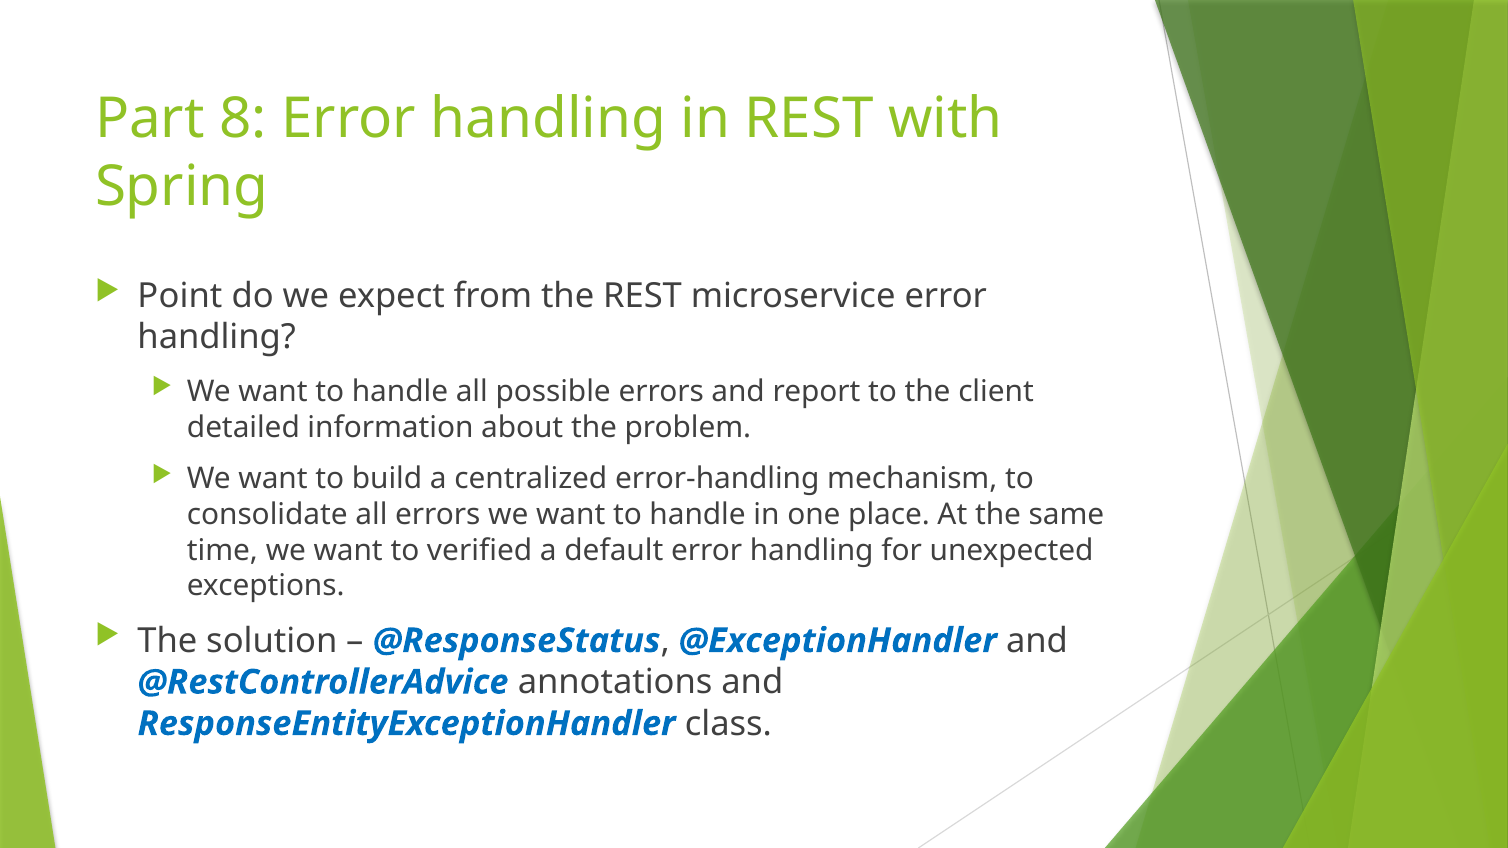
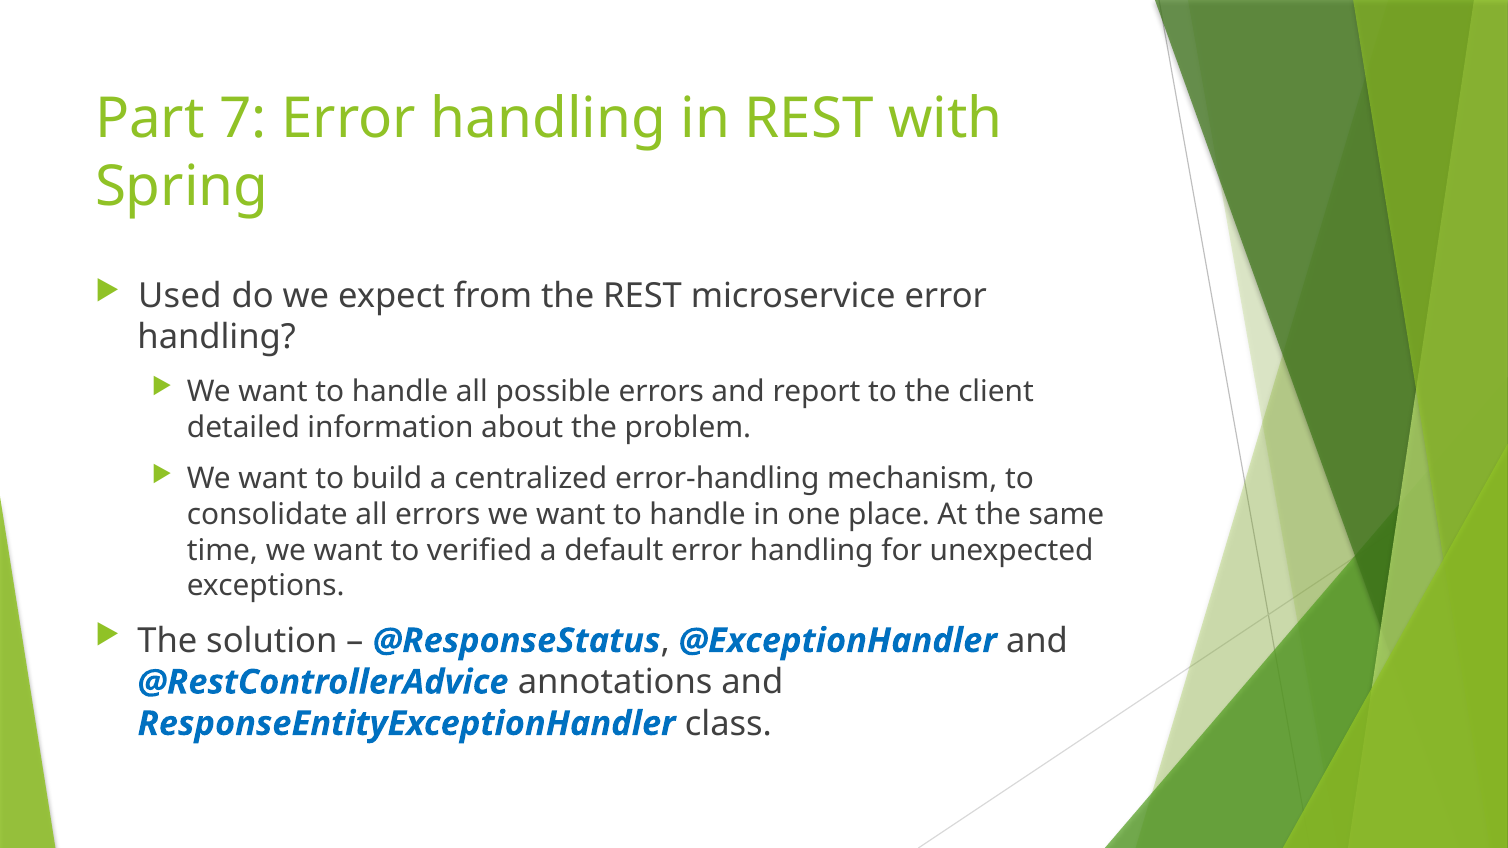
8: 8 -> 7 (243, 119)
Point: Point -> Used (180, 296)
